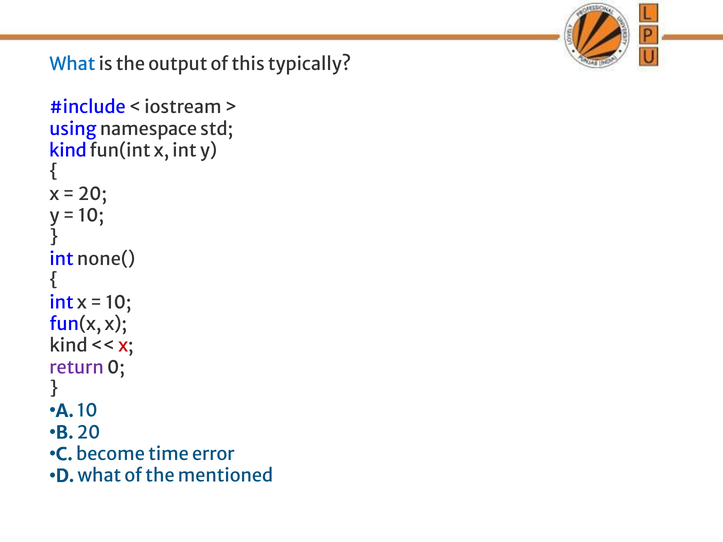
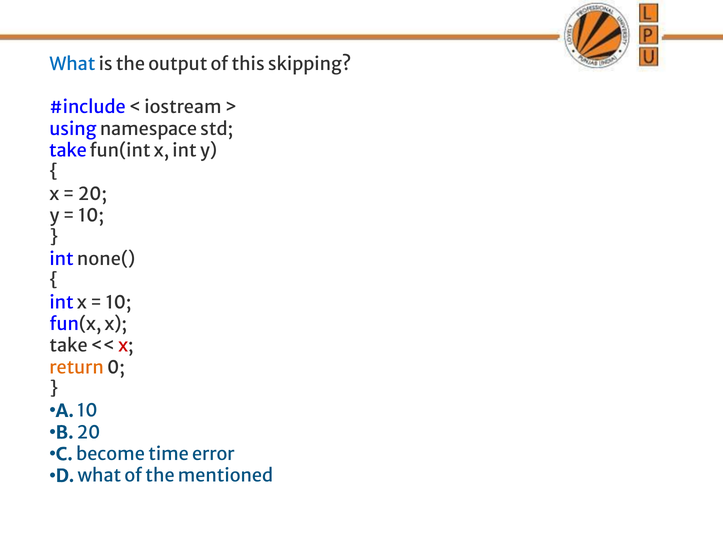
typically: typically -> skipping (310, 64)
kind: kind -> take (68, 151)
kind: kind -> take (69, 346)
return colour: purple -> orange (77, 368)
